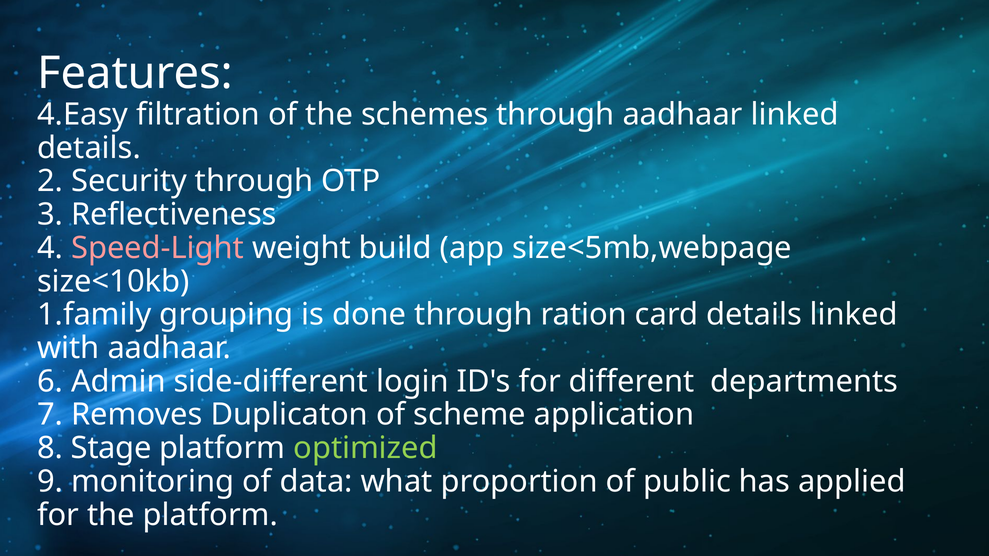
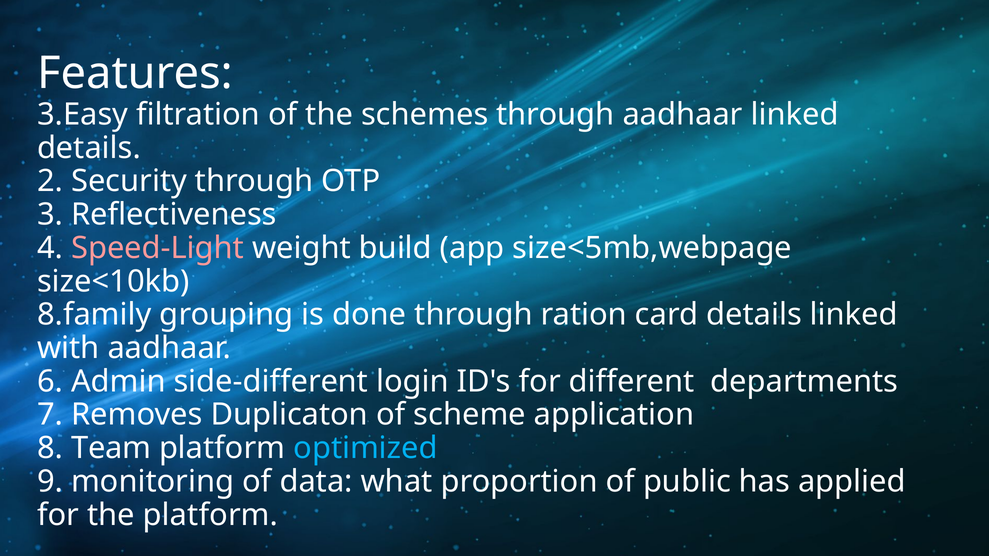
4.Easy: 4.Easy -> 3.Easy (83, 115)
1.family: 1.family -> 8.family (94, 315)
Stage: Stage -> Team (111, 448)
optimized colour: light green -> light blue (366, 448)
